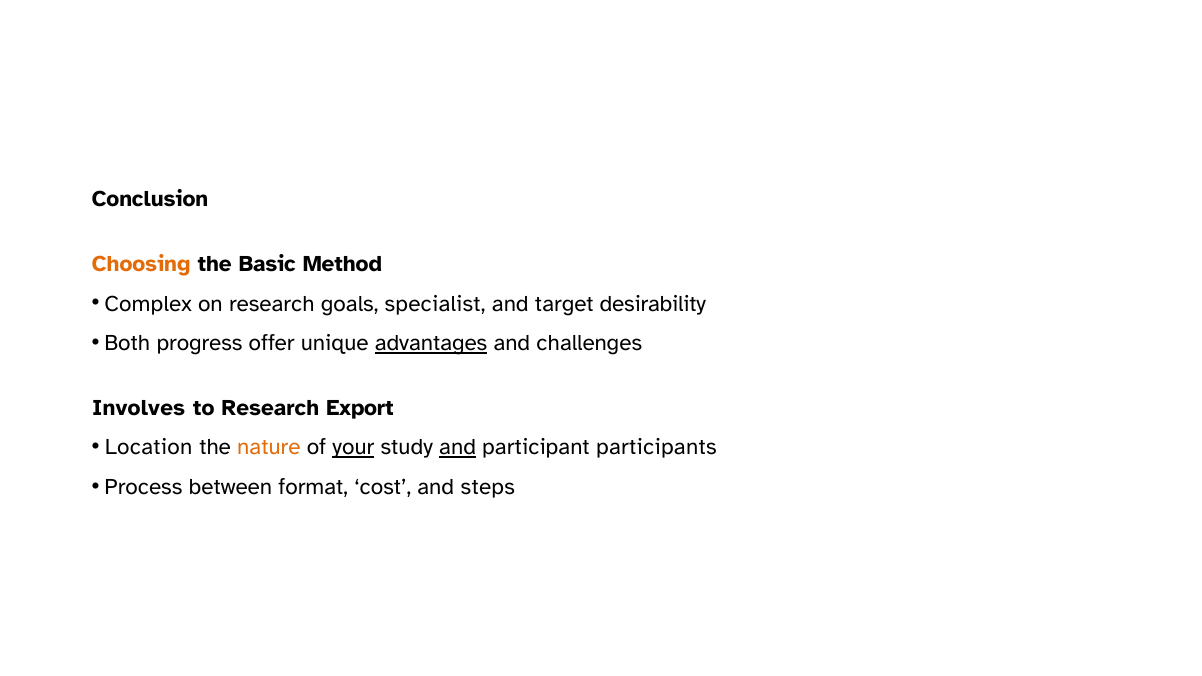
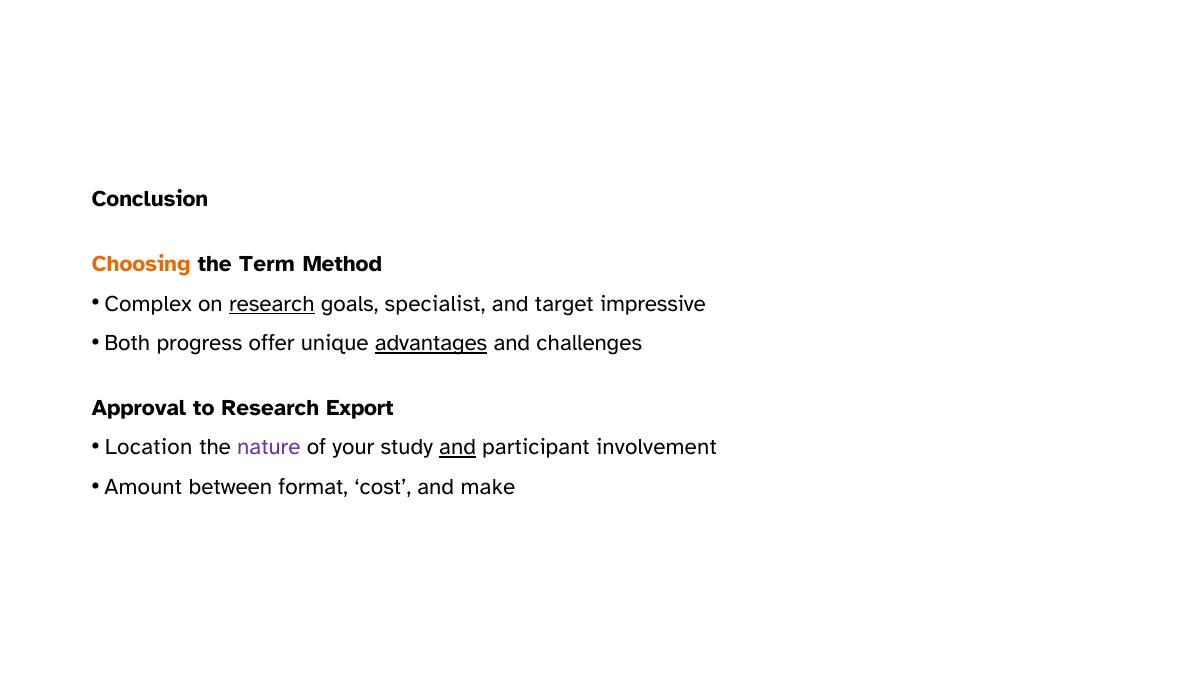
Basic: Basic -> Term (267, 264)
research underline: none -> present (272, 304)
desirability: desirability -> impressive (653, 304)
Involves: Involves -> Approval (139, 408)
nature colour: orange -> purple (269, 447)
your underline: present -> none (353, 447)
participants: participants -> involvement (656, 447)
Process: Process -> Amount (143, 487)
steps: steps -> make (488, 487)
